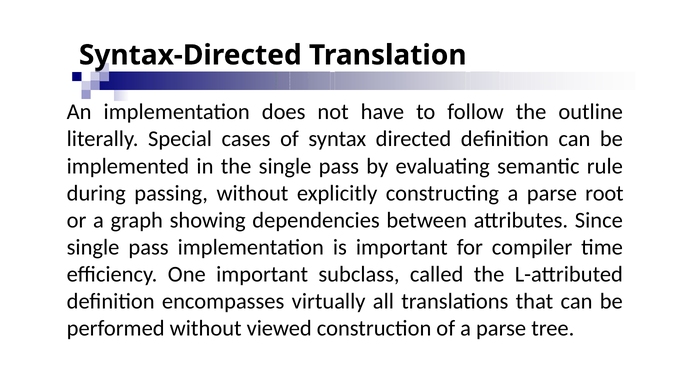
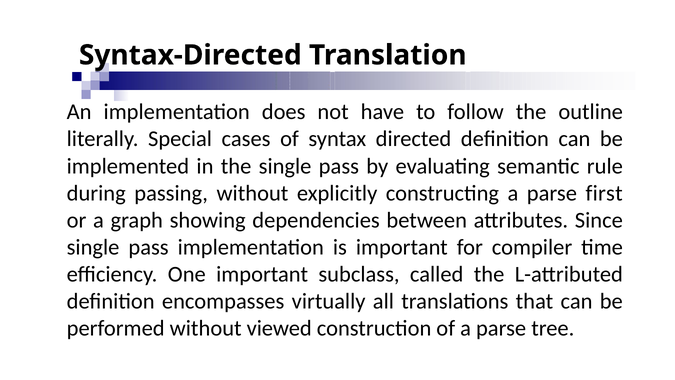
root: root -> first (604, 193)
